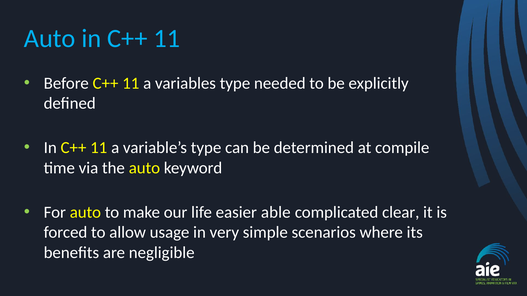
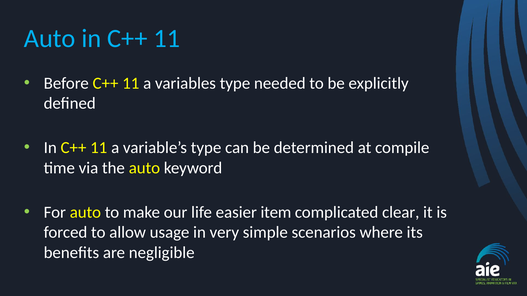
able: able -> item (276, 213)
